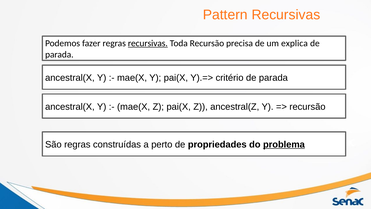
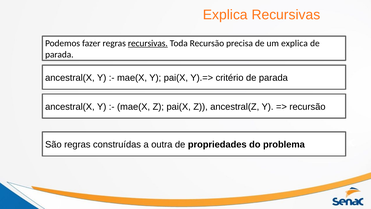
Pattern: Pattern -> Explica (225, 15)
perto: perto -> outra (162, 144)
problema underline: present -> none (284, 144)
